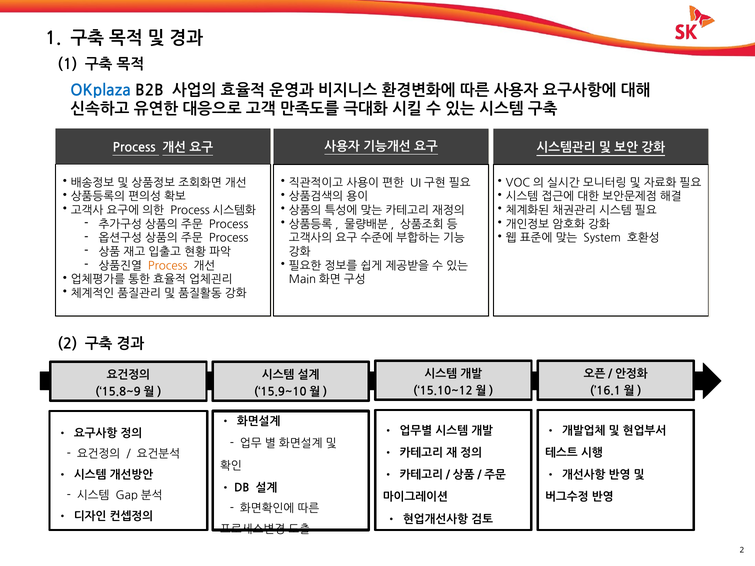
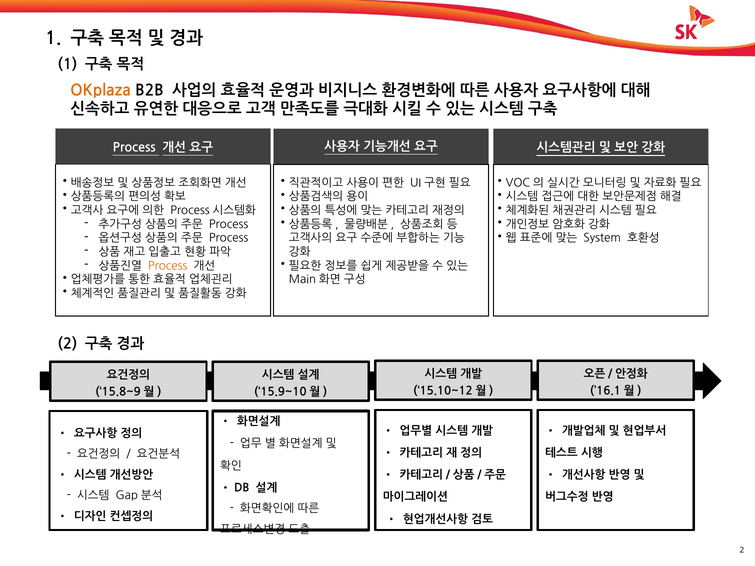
OKplaza colour: blue -> orange (101, 90)
